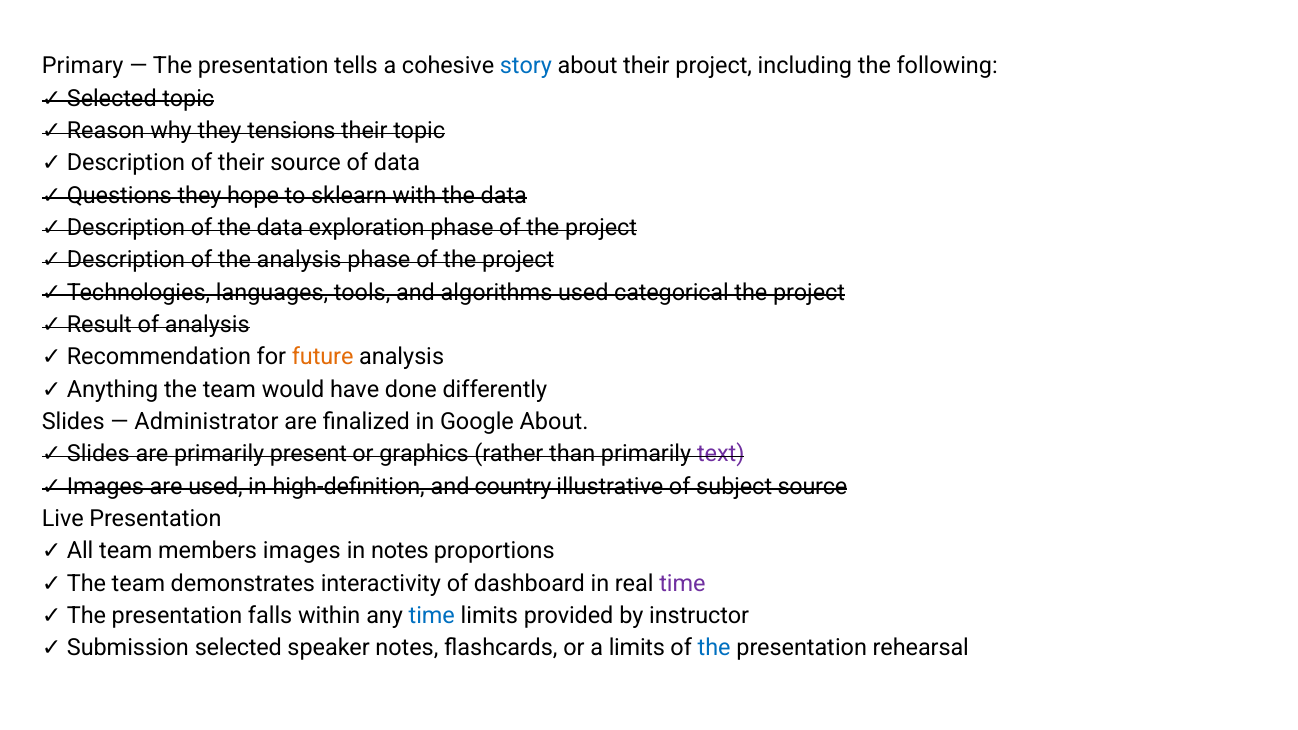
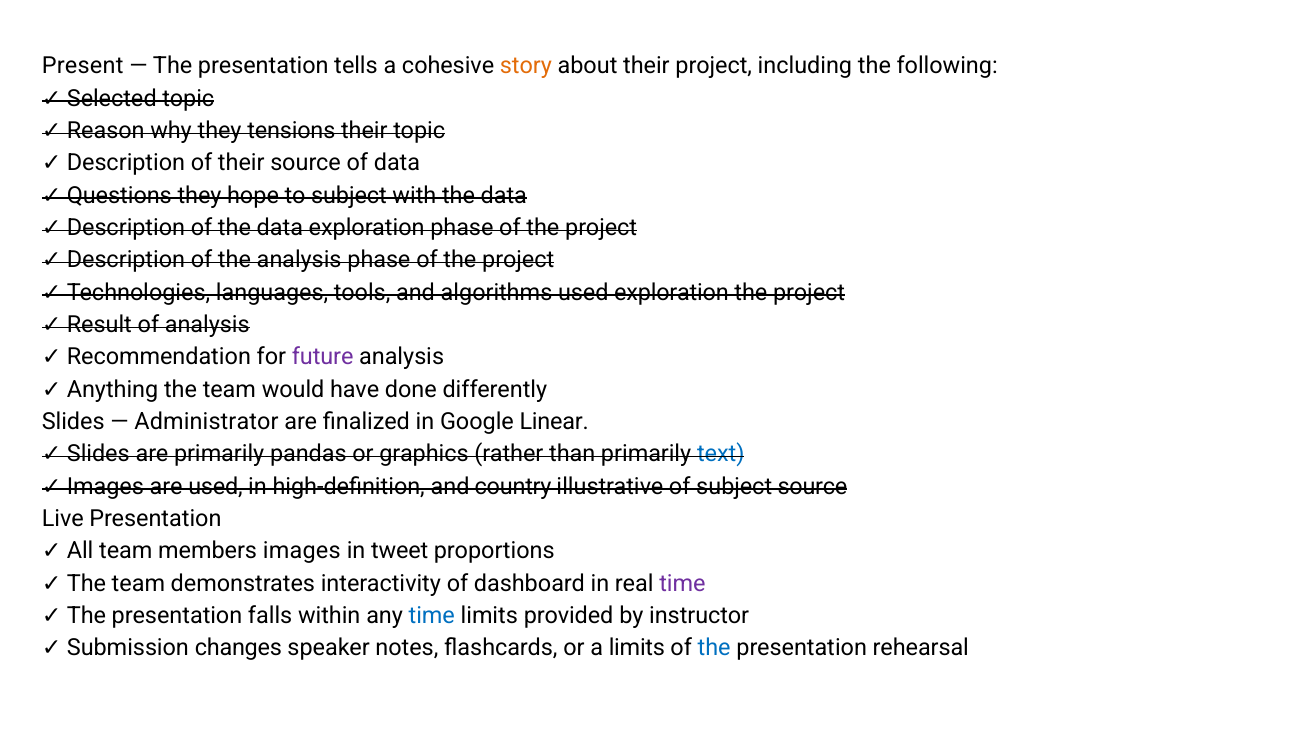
Primary: Primary -> Present (83, 66)
story colour: blue -> orange (526, 66)
to sklearn: sklearn -> subject (349, 195)
used categorical: categorical -> exploration (672, 293)
future colour: orange -> purple (323, 357)
Google About: About -> Linear (554, 422)
present: present -> pandas (308, 454)
text colour: purple -> blue (721, 454)
in notes: notes -> tweet (400, 551)
selected: selected -> changes (238, 648)
